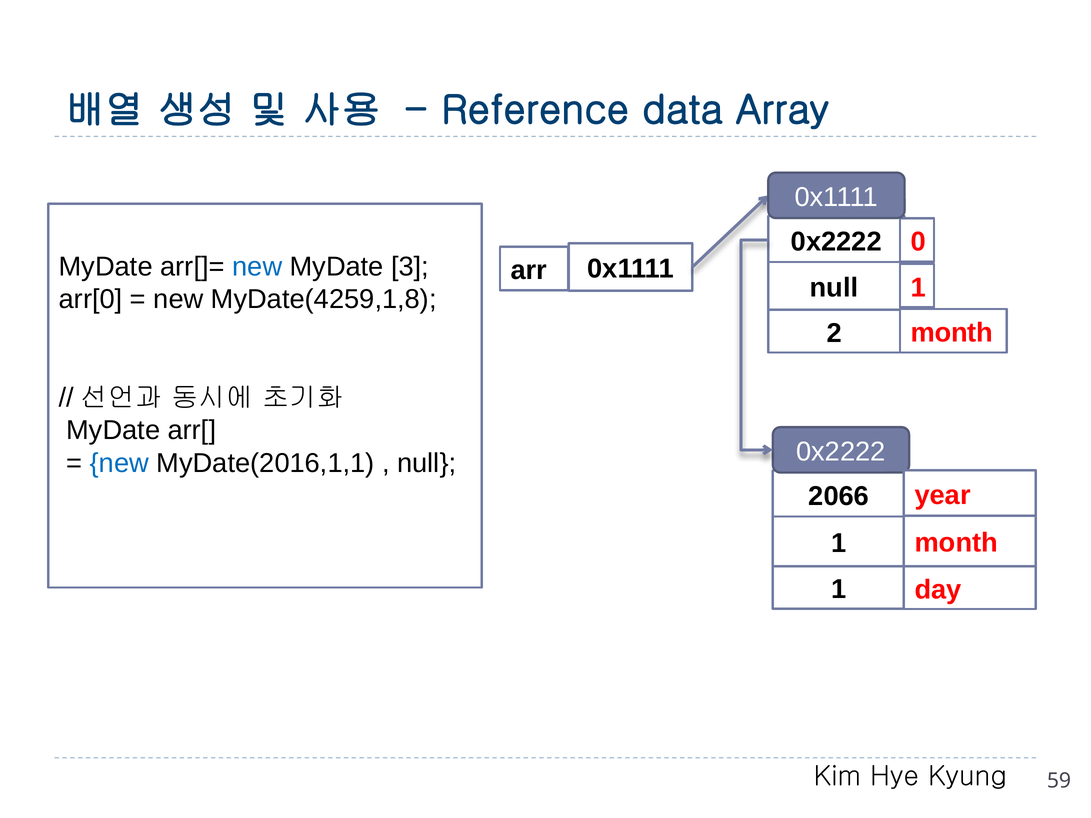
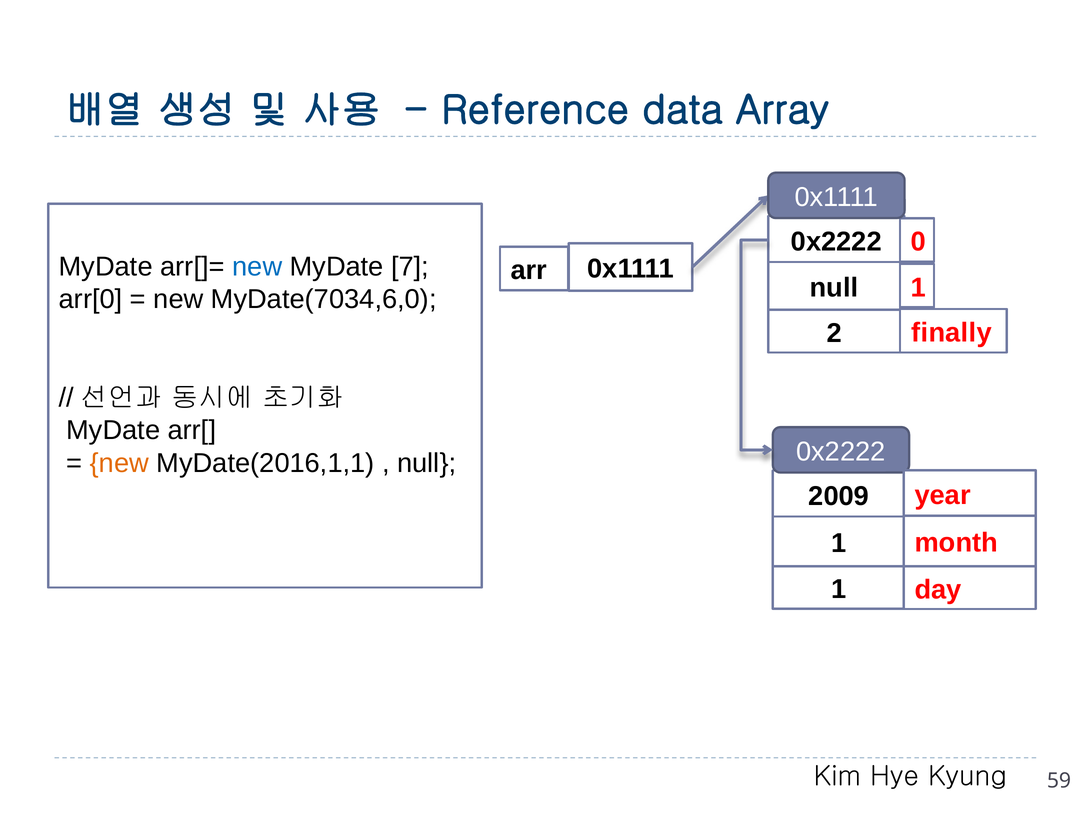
3: 3 -> 7 (410, 267)
MyDate(4259,1,8: MyDate(4259,1,8 -> MyDate(7034,6,0 (324, 300)
2 month: month -> finally (952, 333)
new colour: blue -> orange (119, 463)
2066: 2066 -> 2009 (839, 497)
